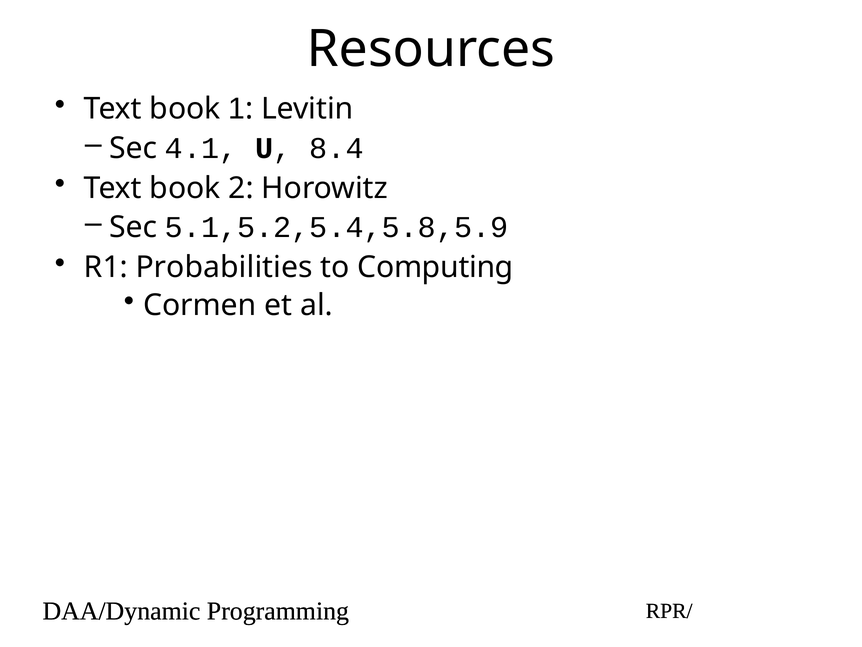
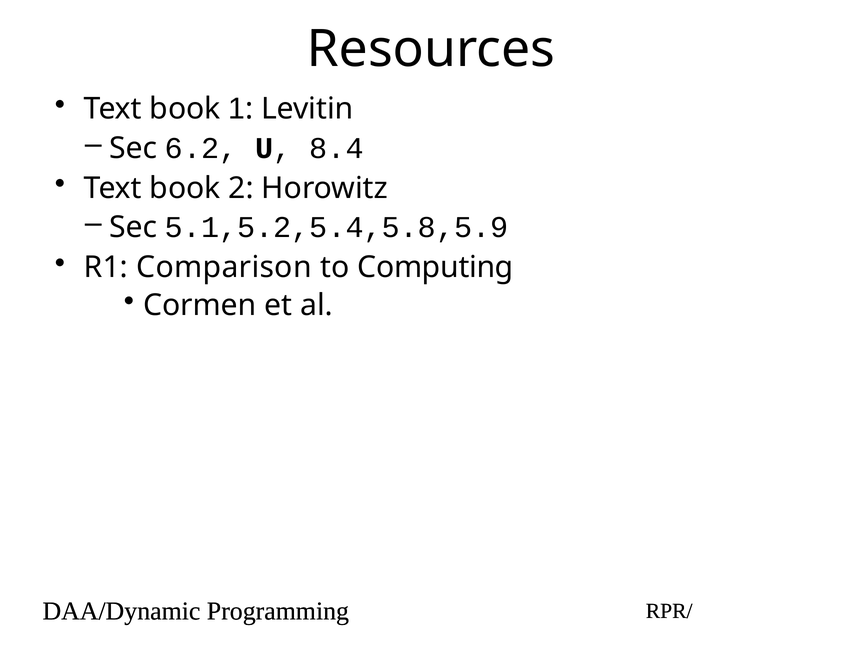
4.1: 4.1 -> 6.2 (201, 148)
Probabilities: Probabilities -> Comparison (224, 267)
